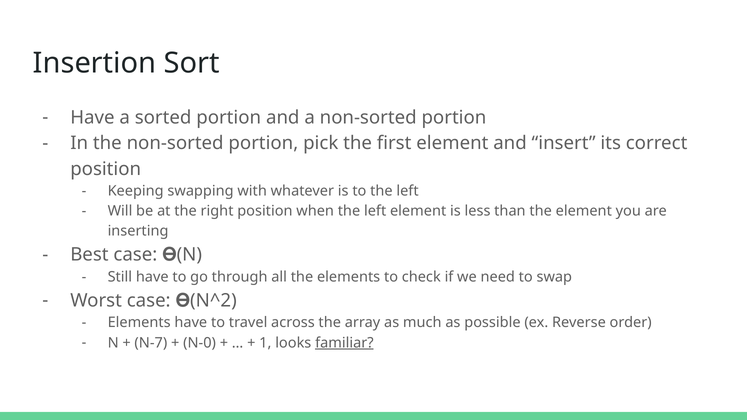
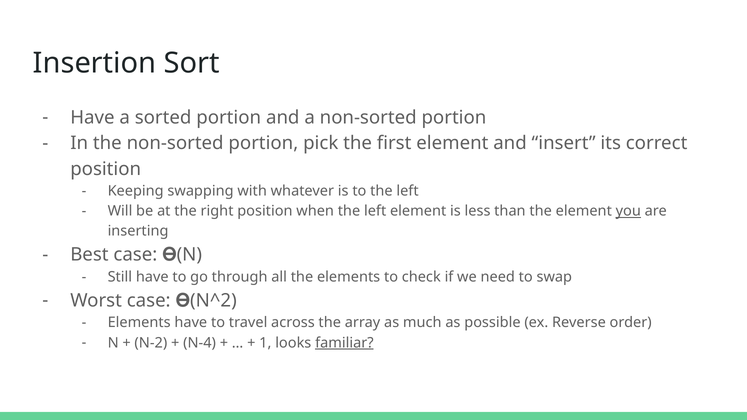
you underline: none -> present (628, 211)
N-7: N-7 -> N-2 (151, 343)
N-0: N-0 -> N-4 (200, 343)
